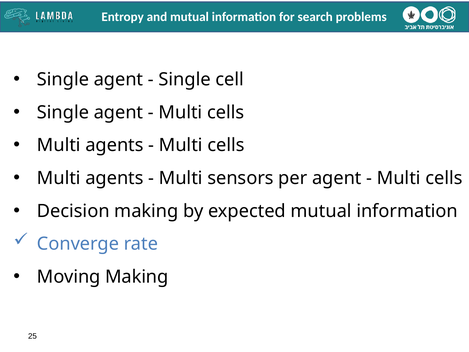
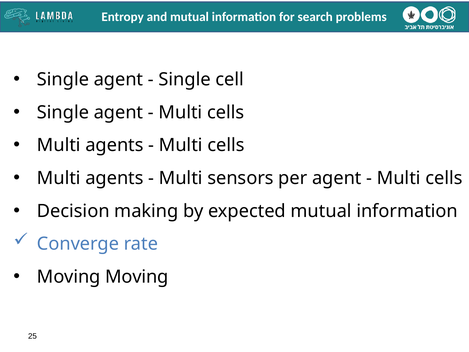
Moving Making: Making -> Moving (137, 277)
